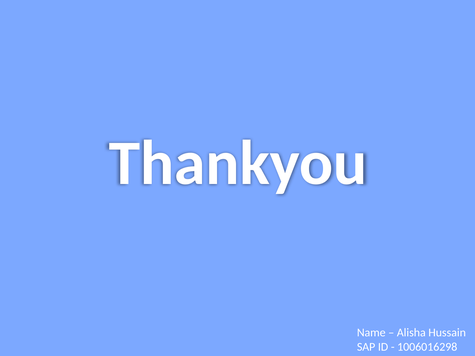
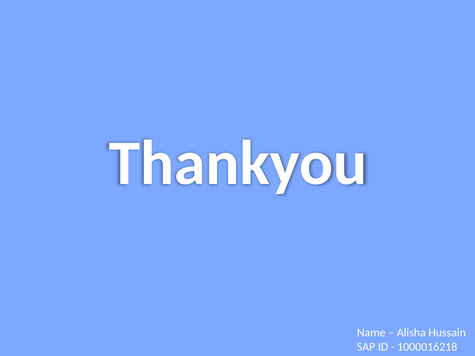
1006016298: 1006016298 -> 1000016218 (427, 347)
